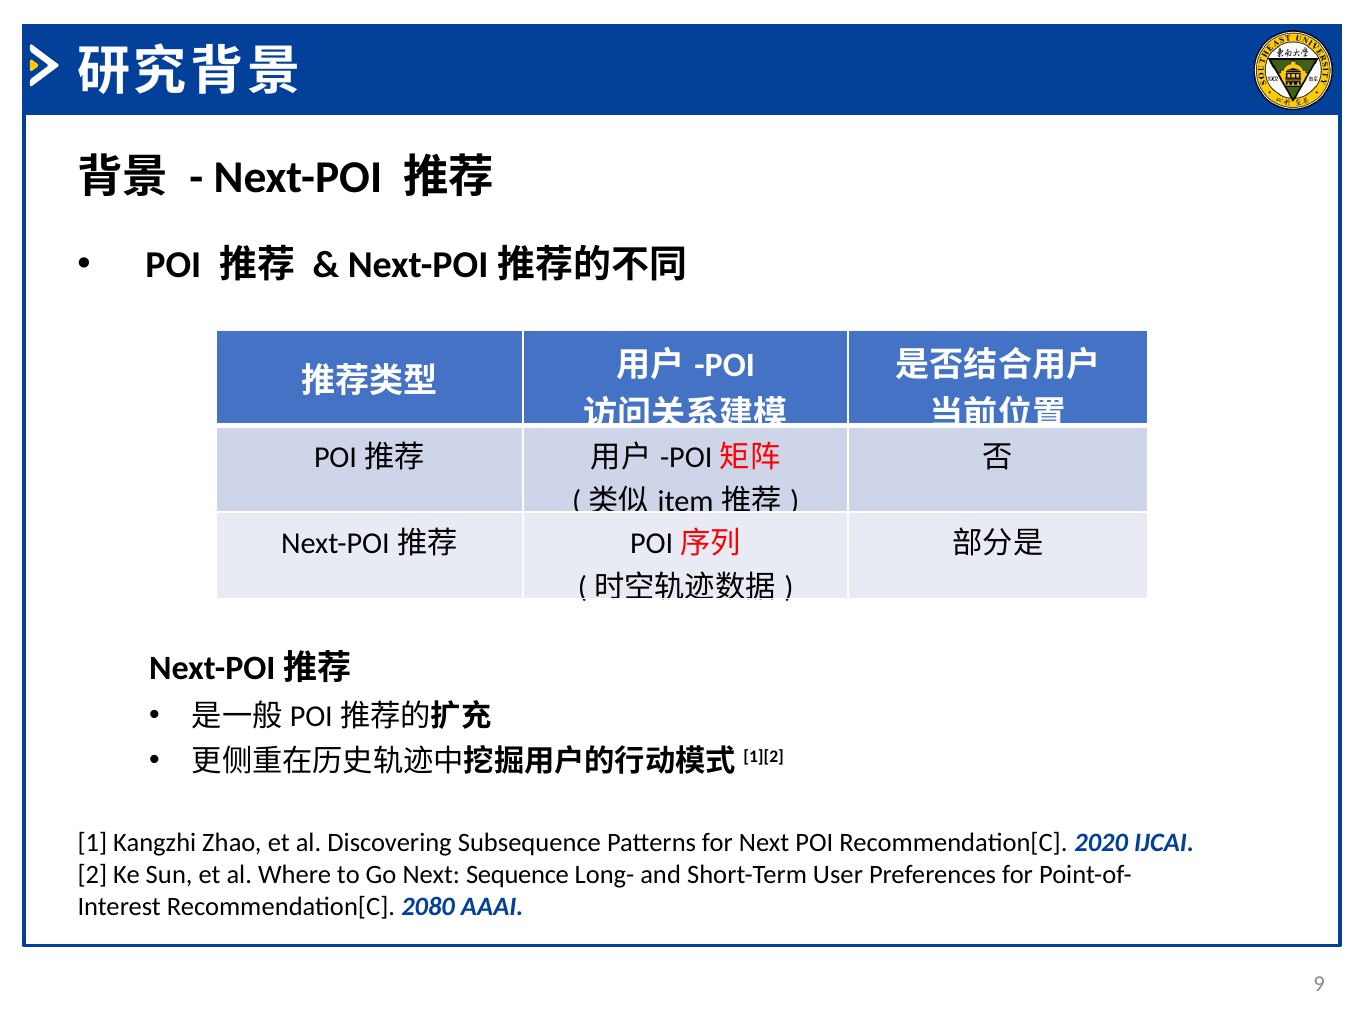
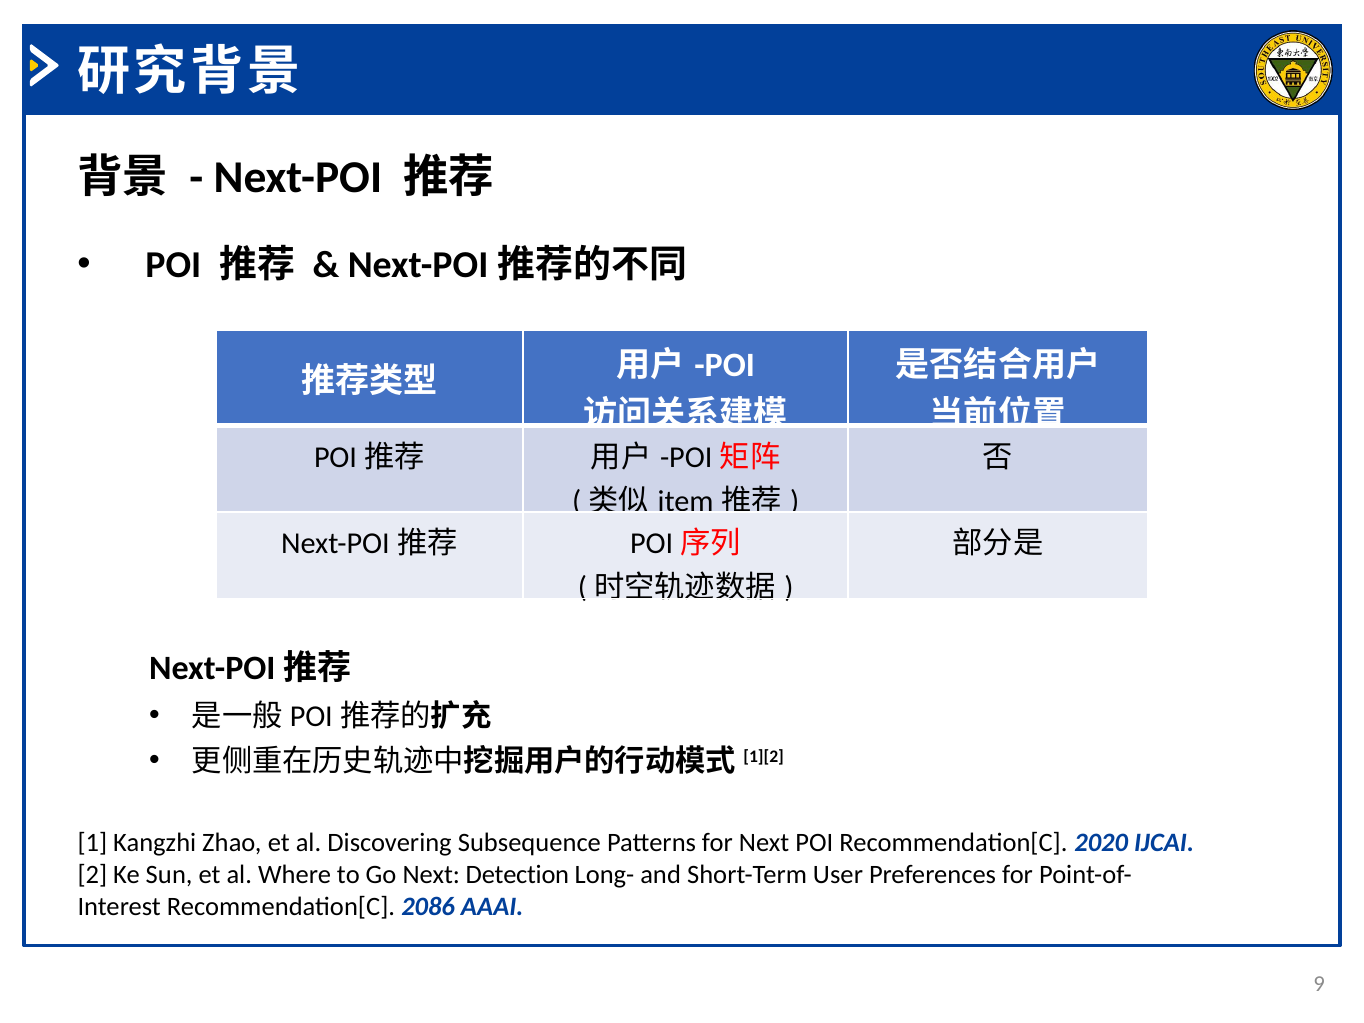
Sequence: Sequence -> Detection (517, 875)
2080: 2080 -> 2086 (428, 906)
